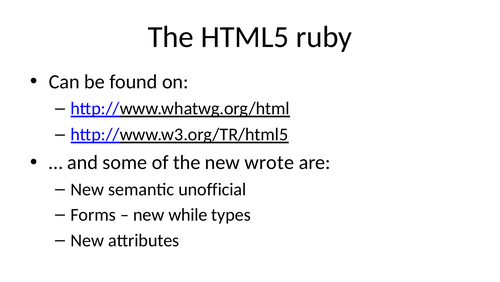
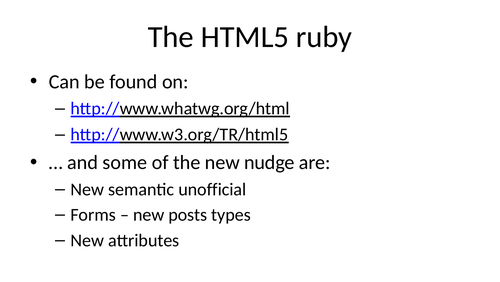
wrote: wrote -> nudge (269, 162)
while: while -> posts (188, 214)
